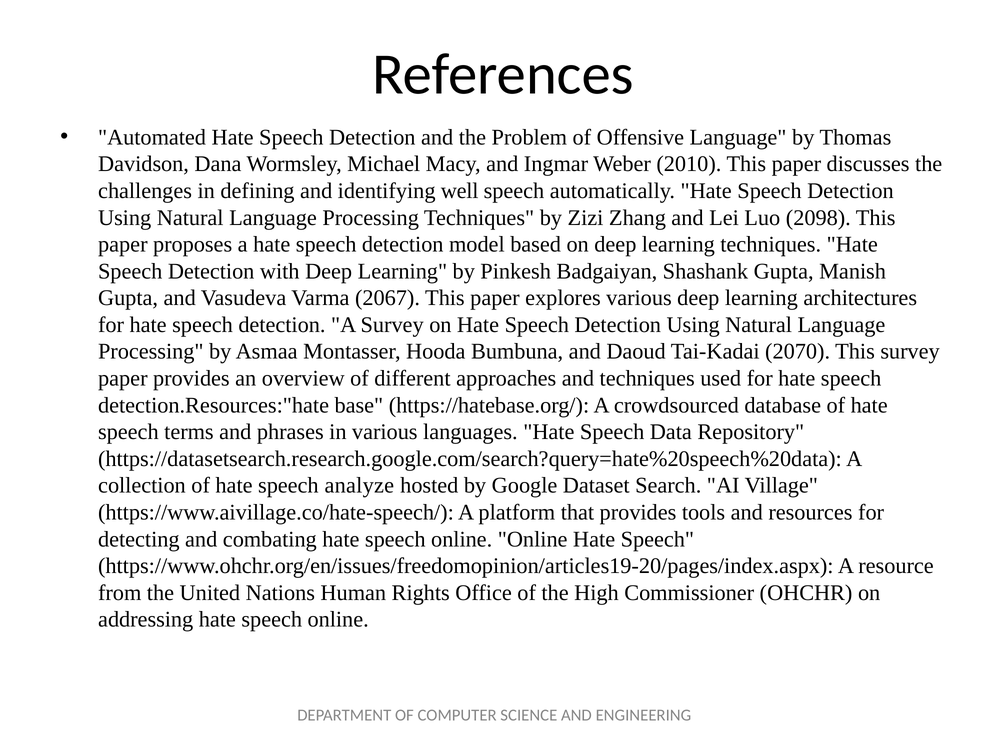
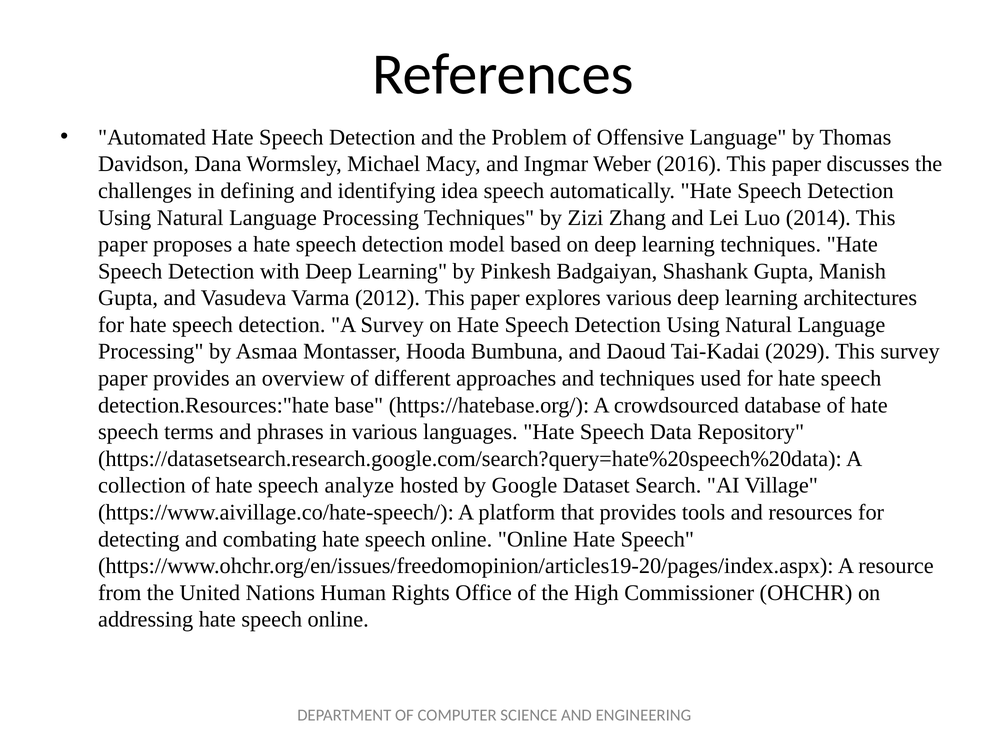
2010: 2010 -> 2016 (689, 164)
well: well -> idea (460, 191)
2098: 2098 -> 2014 (818, 218)
2067: 2067 -> 2012 (388, 298)
2070: 2070 -> 2029 (798, 352)
